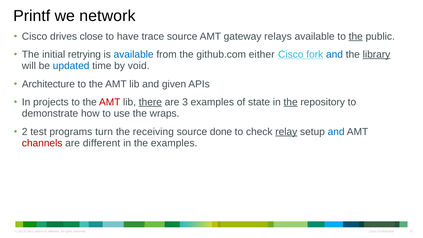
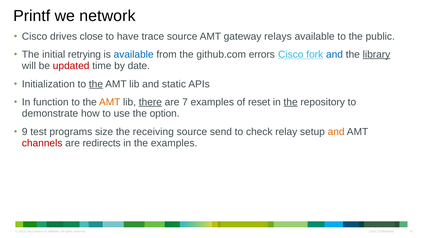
the underline: present -> none (356, 36)
either: either -> errors (262, 54)
updated colour: blue -> red (71, 66)
void: void -> date (139, 66)
Architecture: Architecture -> Initialization (48, 84)
the underline: none -> present (96, 84)
given: given -> static (174, 84)
projects: projects -> function (51, 102)
AMT colour: red -> orange (110, 102)
3: 3 -> 7 (185, 102)
state: state -> reset (259, 102)
wraps: wraps -> option (165, 114)
2: 2 -> 9 (25, 132)
turn: turn -> size (104, 132)
done: done -> send (221, 132)
relay underline: present -> none (286, 132)
and colour: blue -> orange (336, 132)
different: different -> redirects (102, 143)
